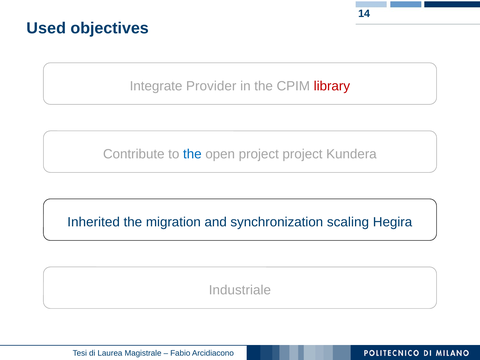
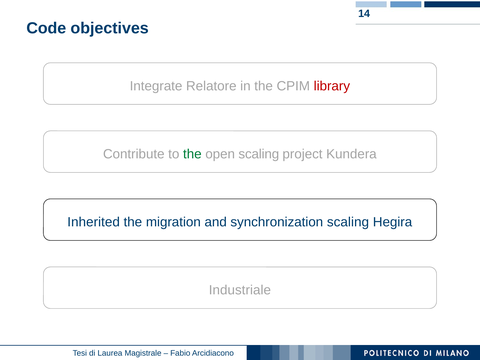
Used: Used -> Code (46, 28)
Provider: Provider -> Relatore (211, 86)
the colour: blue -> green (192, 154)
open project: project -> scaling (259, 154)
